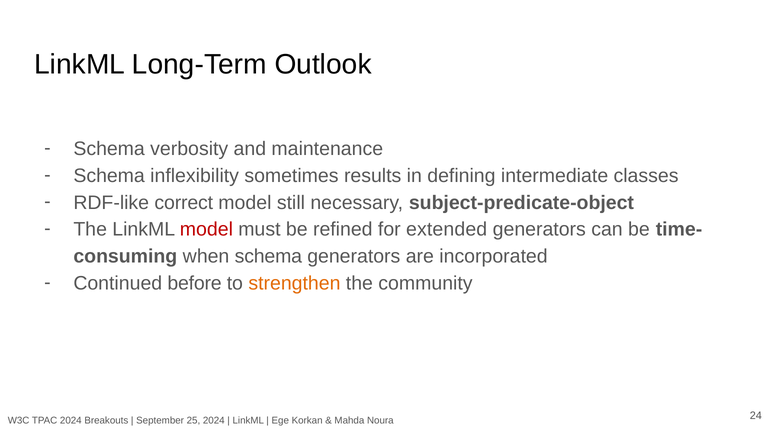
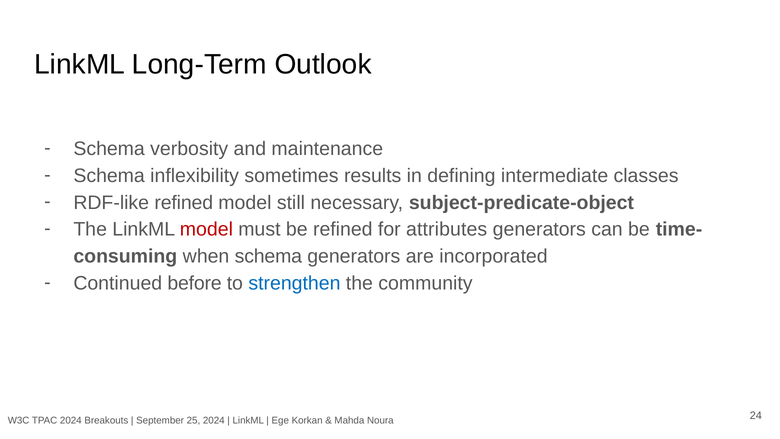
RDF-like correct: correct -> refined (184, 202)
extended: extended -> attributes (447, 229)
strengthen colour: orange -> blue (294, 283)
